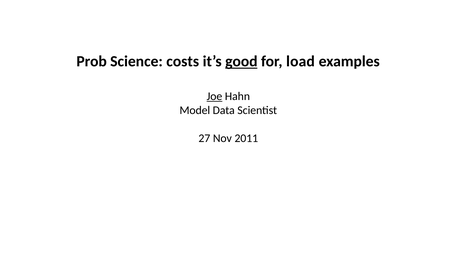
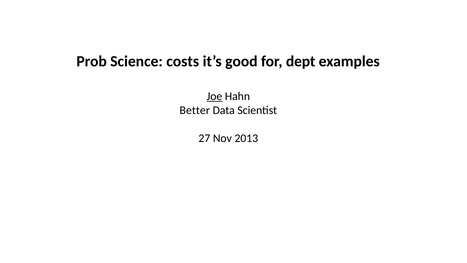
good underline: present -> none (241, 61)
load: load -> dept (301, 61)
Model: Model -> Better (195, 110)
2011: 2011 -> 2013 (246, 138)
